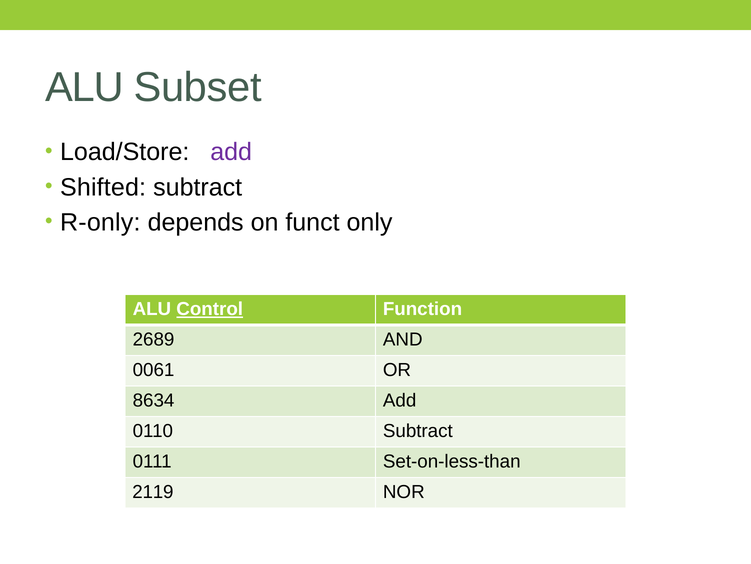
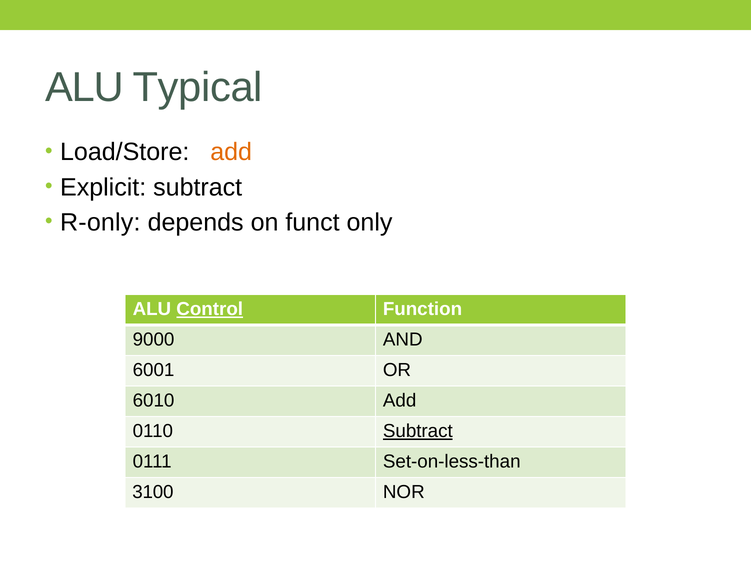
Subset: Subset -> Typical (198, 87)
add colour: purple -> orange (231, 152)
Shifted: Shifted -> Explicit (103, 187)
2689: 2689 -> 9000 (154, 339)
0061: 0061 -> 6001 (154, 370)
8634: 8634 -> 6010 (154, 400)
Subtract underline: none -> present (418, 431)
2119: 2119 -> 3100 (153, 491)
